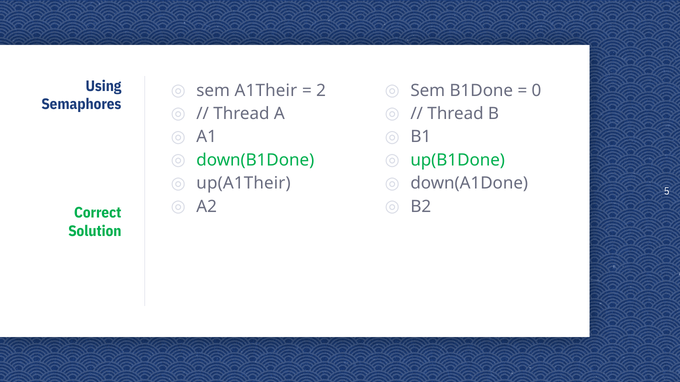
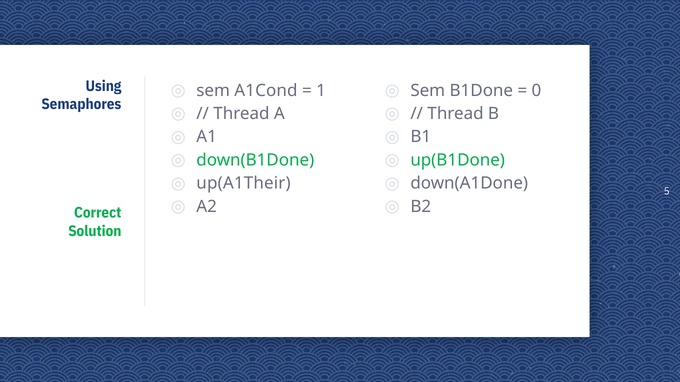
A1Their: A1Their -> A1Cond (266, 91)
2: 2 -> 1 (321, 91)
